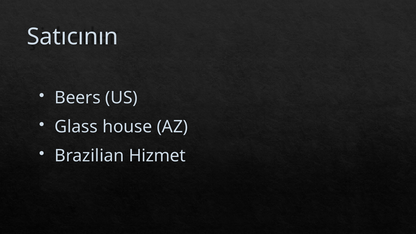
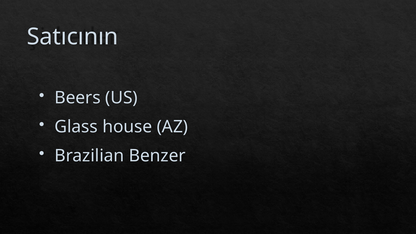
Hizmet: Hizmet -> Benzer (157, 156)
